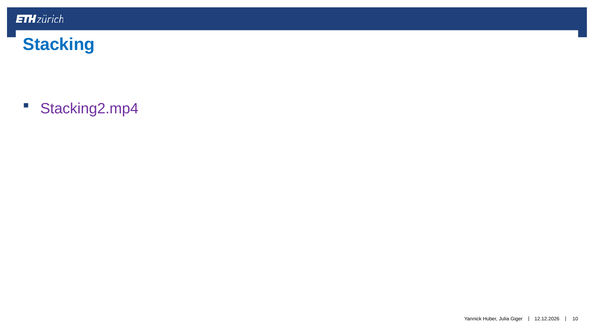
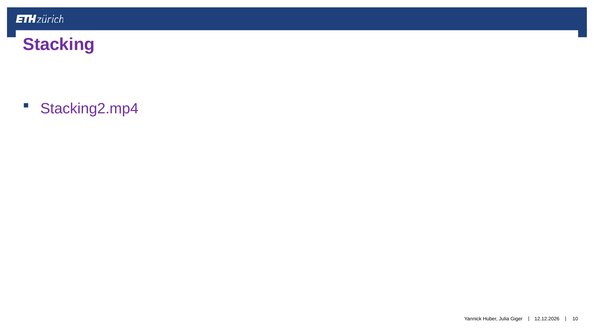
Stacking colour: blue -> purple (59, 44)
